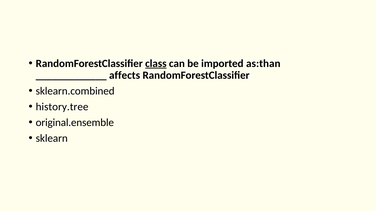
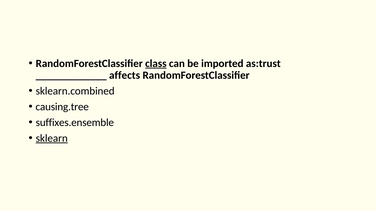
as:than: as:than -> as:trust (263, 64)
history.tree: history.tree -> causing.tree (62, 107)
original.ensemble: original.ensemble -> suffixes.ensemble (75, 123)
sklearn underline: none -> present (52, 138)
